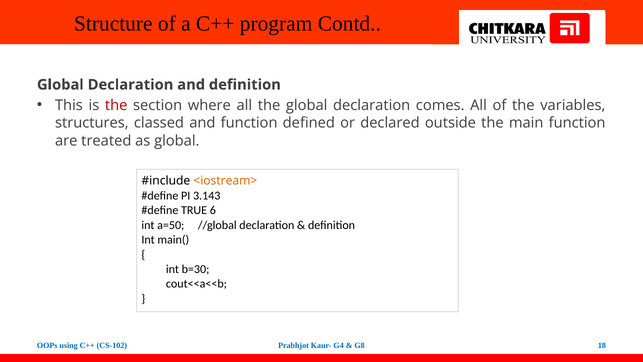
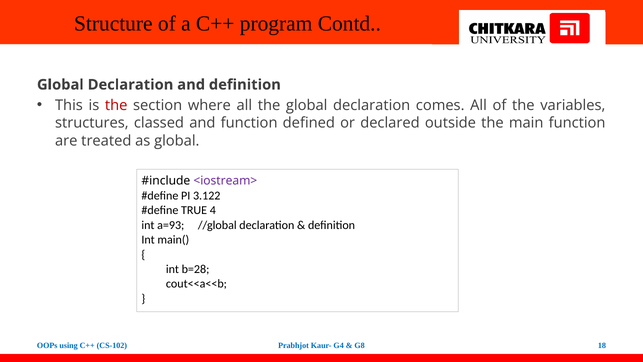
<iostream> colour: orange -> purple (225, 180)
3.143: 3.143 -> 3.122 (207, 195)
6: 6 -> 4 (213, 210)
a=50: a=50 -> a=93 (171, 225)
b=30: b=30 -> b=28 (196, 269)
